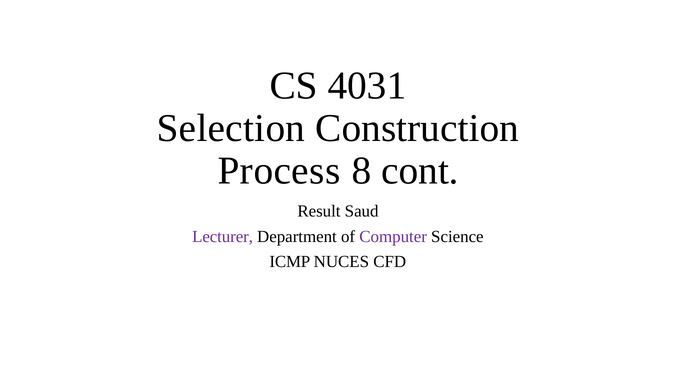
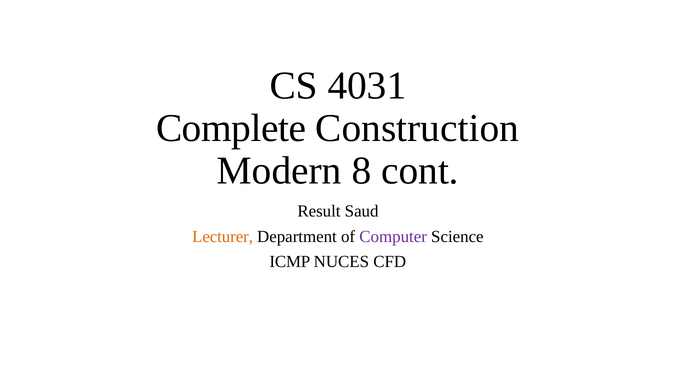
Selection: Selection -> Complete (231, 128)
Process: Process -> Modern (279, 171)
Lecturer colour: purple -> orange (223, 237)
